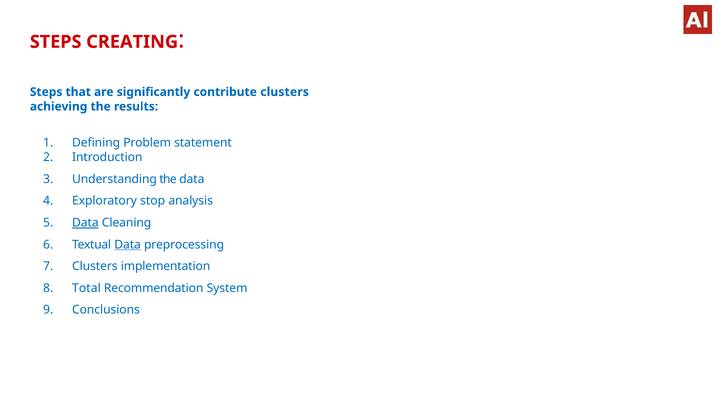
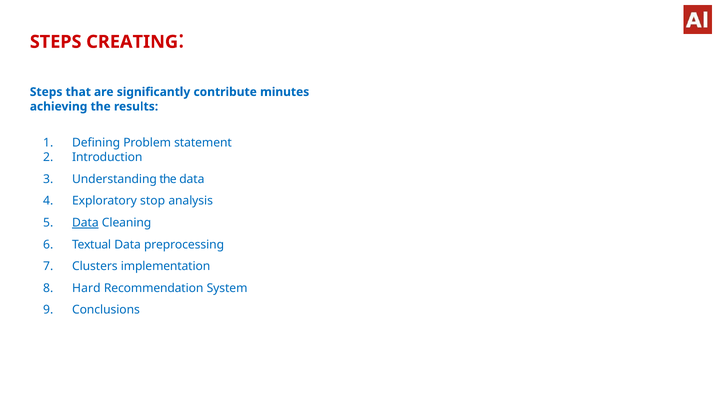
contribute clusters: clusters -> minutes (285, 92)
Data underline: present -> none (128, 245)
Total: Total -> Hard (86, 288)
